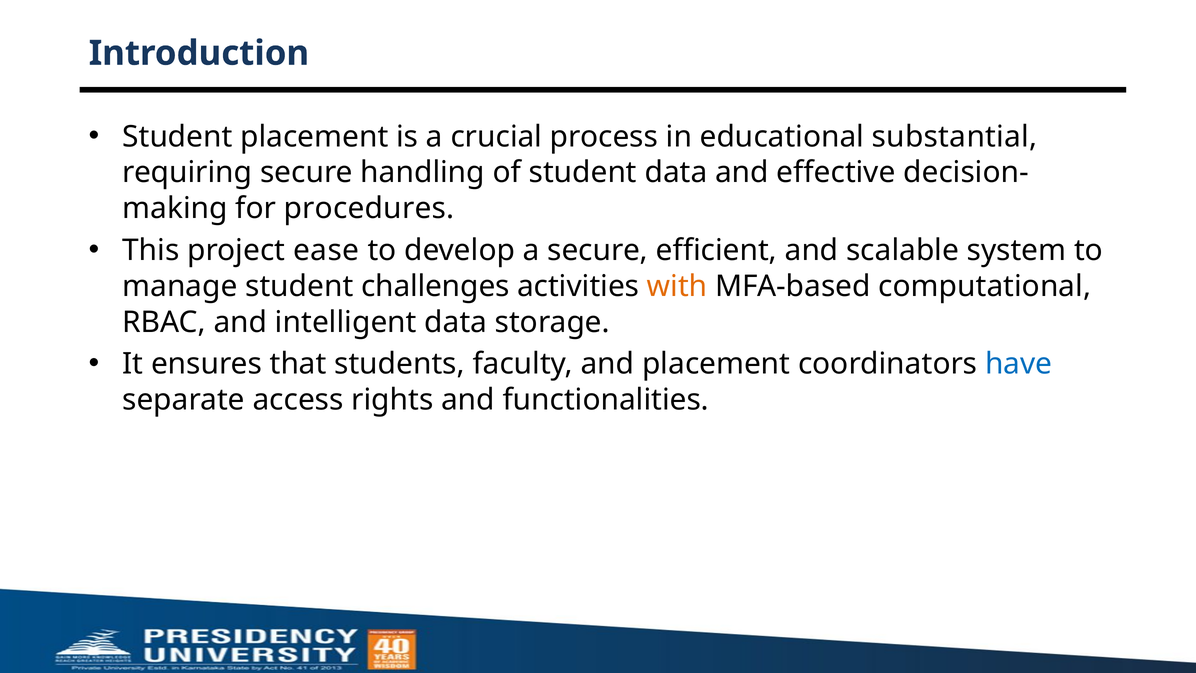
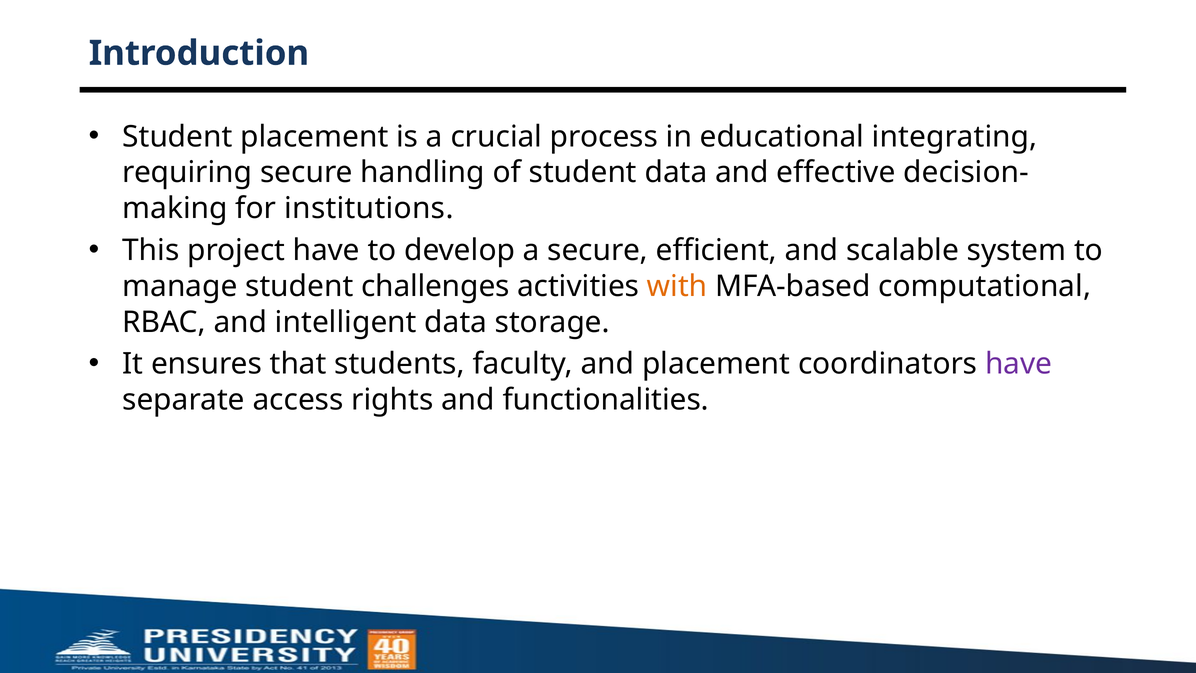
substantial: substantial -> integrating (955, 137)
procedures: procedures -> institutions (369, 208)
project ease: ease -> have (326, 250)
have colour: blue -> purple (1019, 364)
